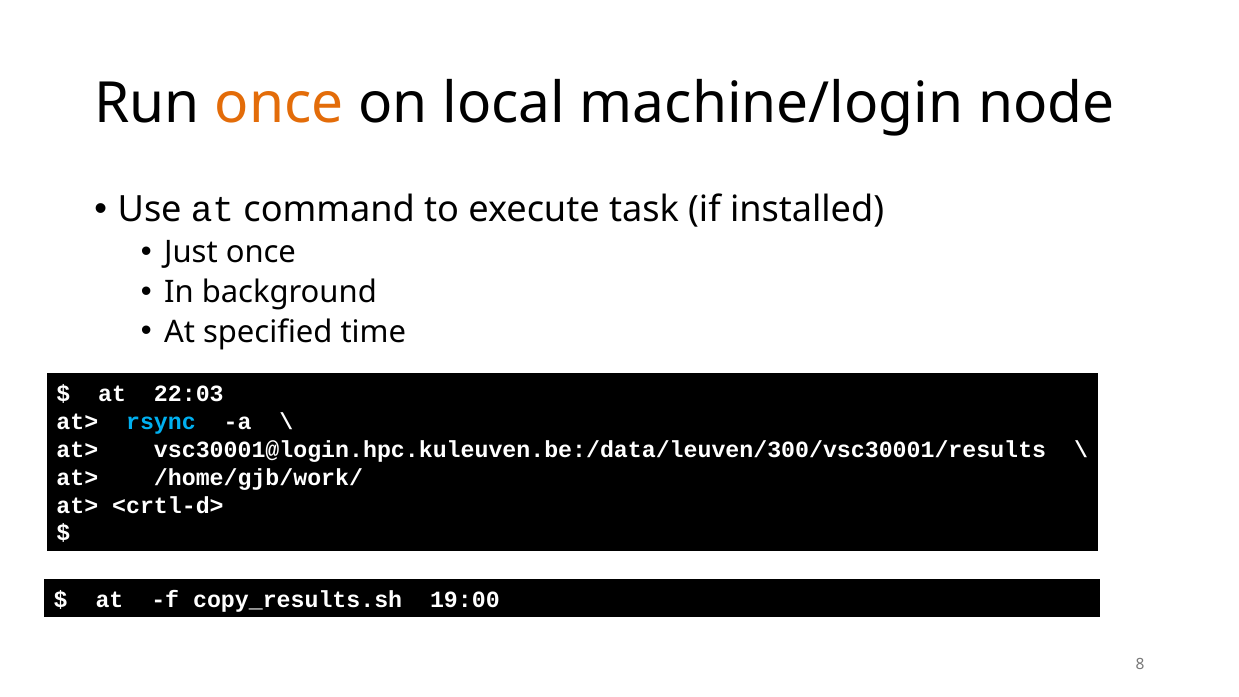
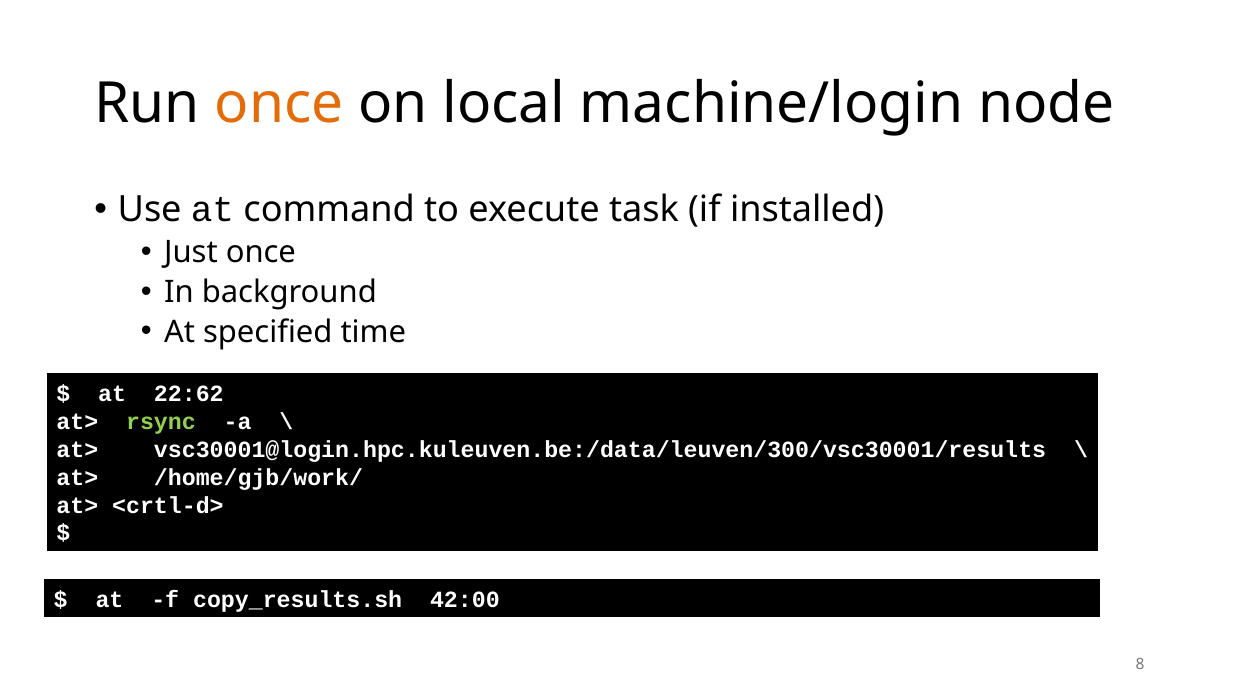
22:03: 22:03 -> 22:62 (189, 394)
rsync colour: light blue -> light green (161, 422)
19:00: 19:00 -> 42:00 (465, 600)
